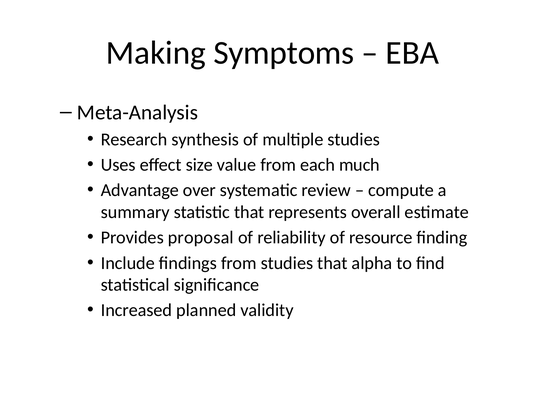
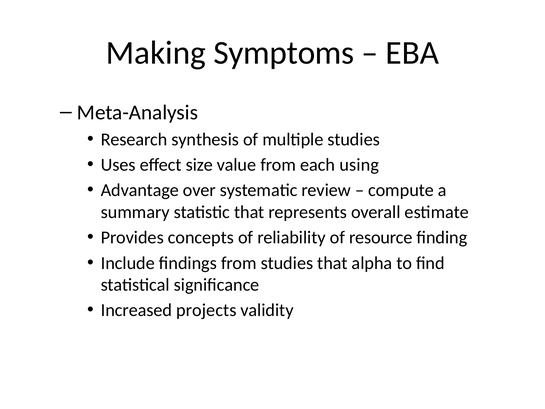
much: much -> using (359, 165)
proposal: proposal -> concepts (201, 237)
planned: planned -> projects (206, 310)
